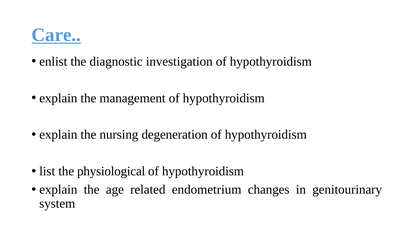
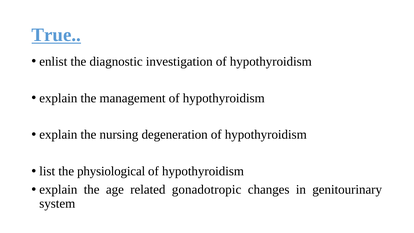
Care: Care -> True (56, 35)
endometrium: endometrium -> gonadotropic (207, 189)
